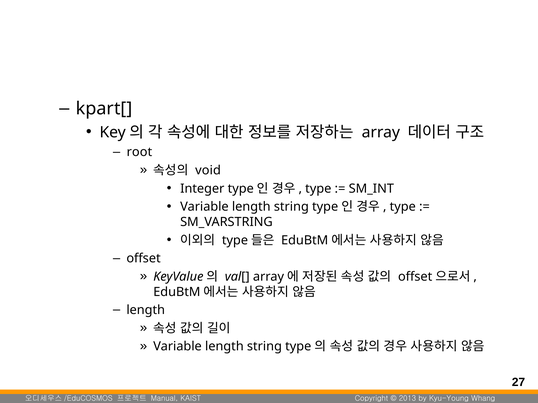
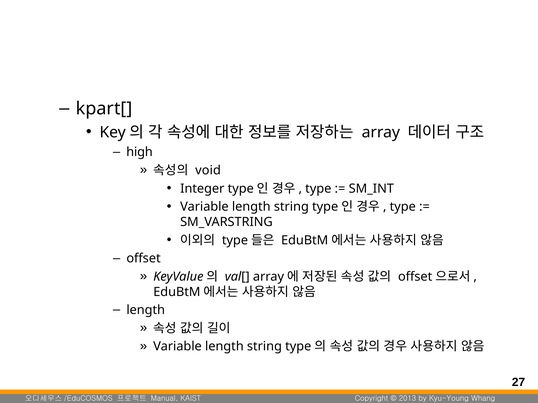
root: root -> high (140, 152)
